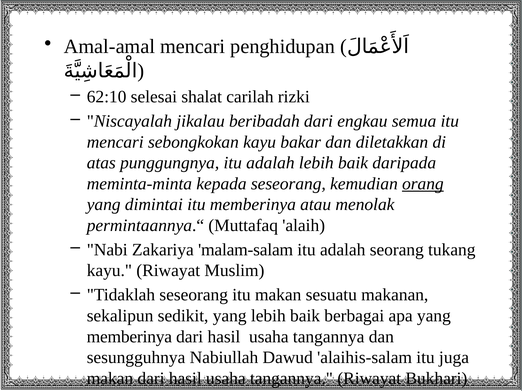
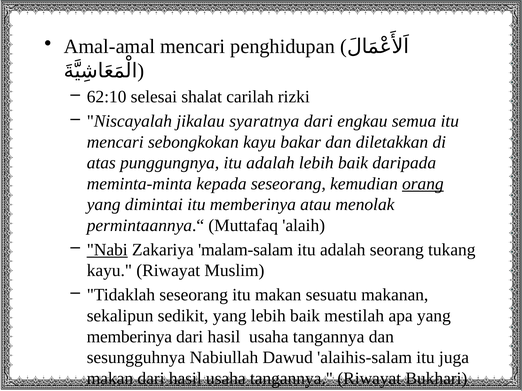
beribadah: beribadah -> syaratnya (264, 121)
Nabi underline: none -> present (107, 250)
berbagai: berbagai -> mestilah (354, 316)
